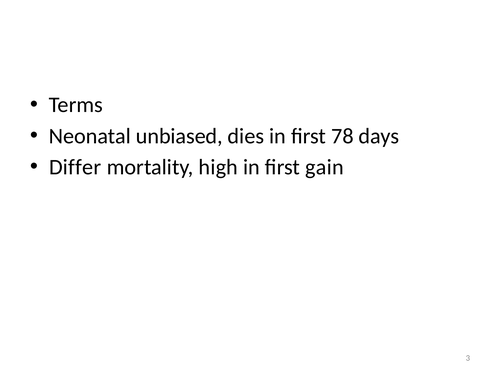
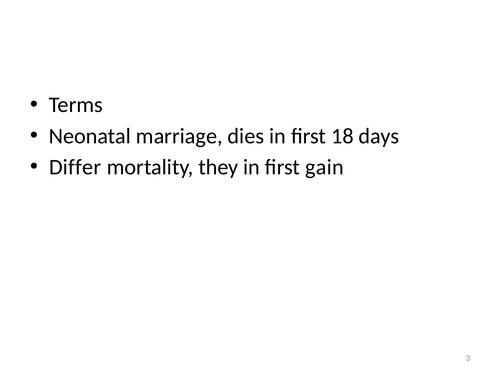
unbiased: unbiased -> marriage (179, 136)
78: 78 -> 18 (342, 136)
high: high -> they (218, 167)
